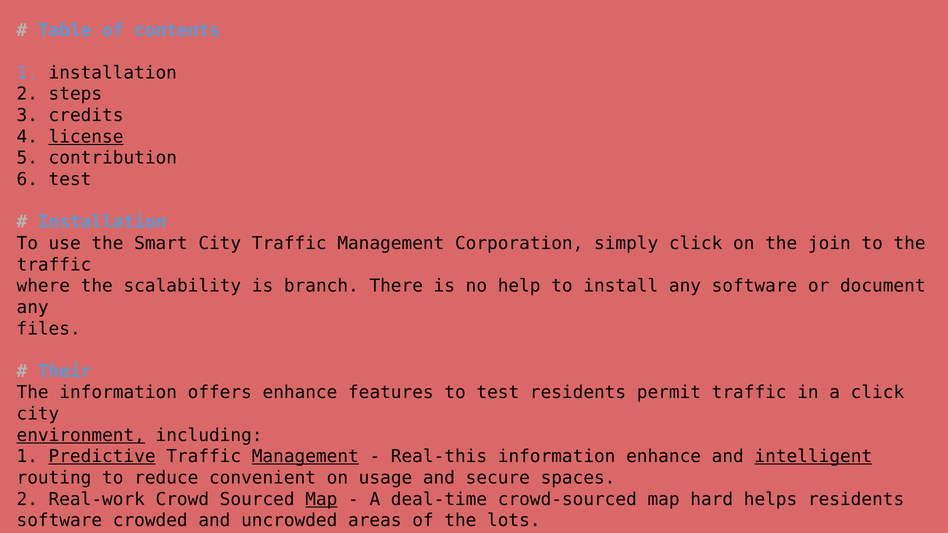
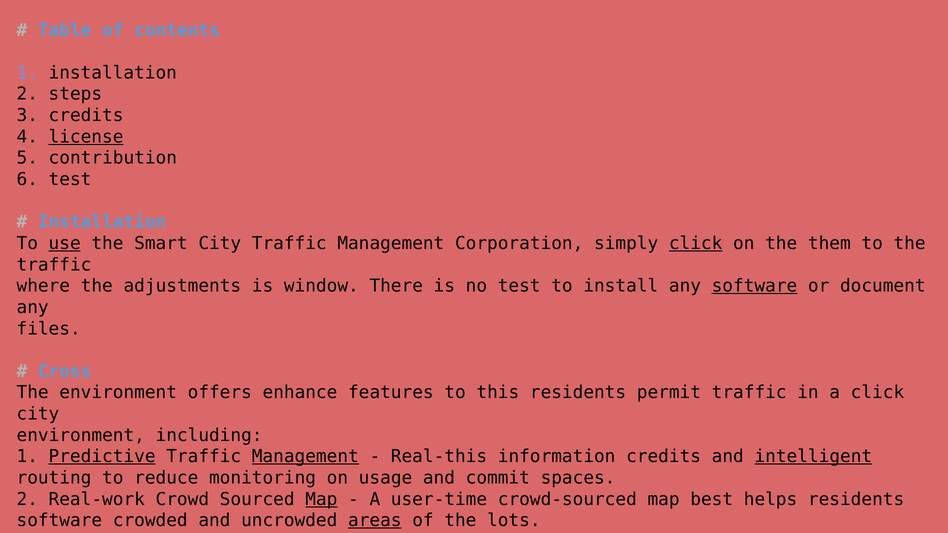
use underline: none -> present (65, 243)
click underline: none -> present (696, 243)
join: join -> them (829, 243)
scalability: scalability -> adjustments (182, 286)
branch: branch -> window (321, 286)
no help: help -> test (519, 286)
software underline: none -> present (754, 286)
Their: Their -> Cross (65, 371)
The information: information -> environment (118, 393)
to test: test -> this (498, 393)
environment underline: present -> none (81, 435)
information enhance: enhance -> credits (664, 457)
convenient: convenient -> monitoring (263, 478)
secure: secure -> commit (498, 478)
deal-time: deal-time -> user-time (439, 499)
hard: hard -> best (712, 499)
areas underline: none -> present (375, 521)
